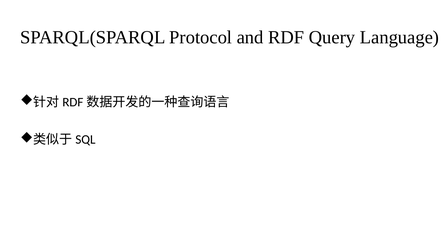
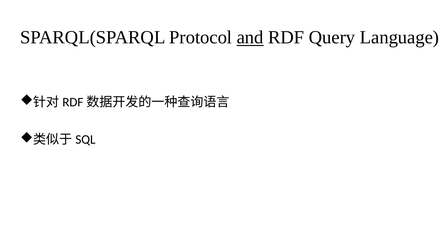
and underline: none -> present (250, 37)
